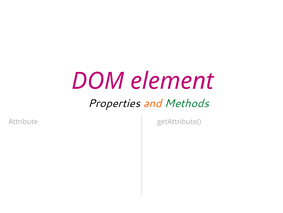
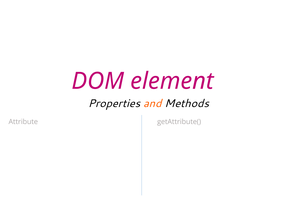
Methods colour: green -> black (187, 103)
